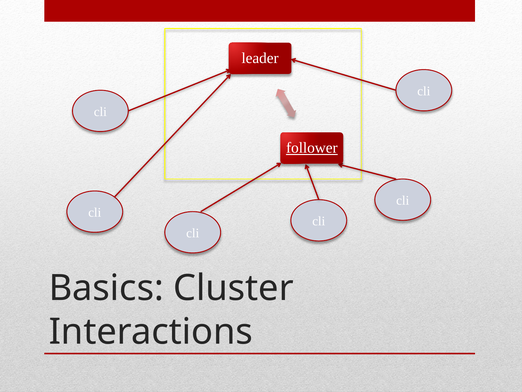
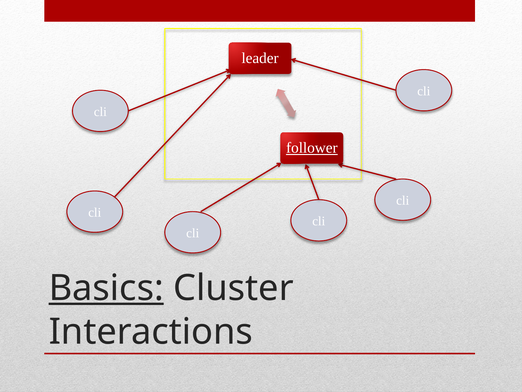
Basics underline: none -> present (106, 288)
